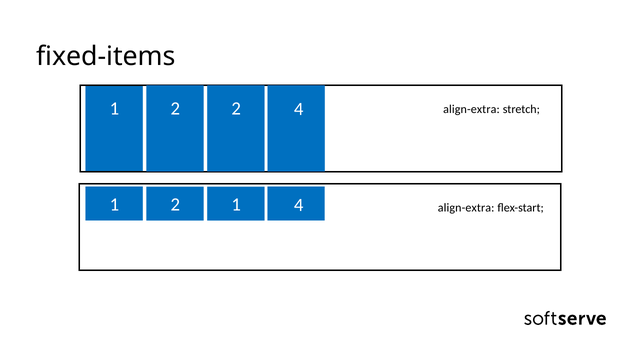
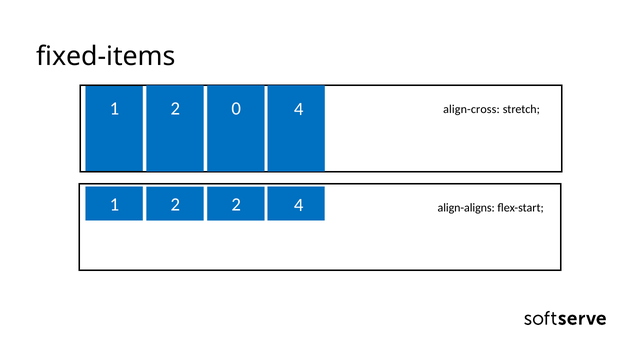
2 2: 2 -> 0 (236, 109)
align-extra: align-extra -> align-cross (471, 109)
2 1: 1 -> 2 (236, 205)
align-extra: align-extra -> align-aligns (466, 208)
